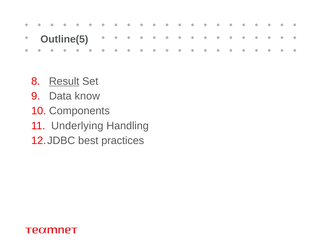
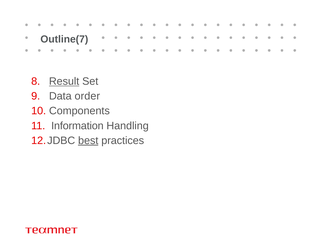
Outline(5: Outline(5 -> Outline(7 (64, 39)
know: know -> order (87, 96)
Underlying: Underlying -> Information (77, 126)
best underline: none -> present (88, 140)
